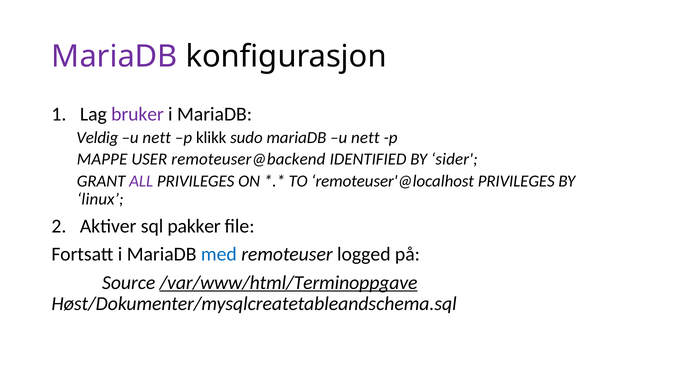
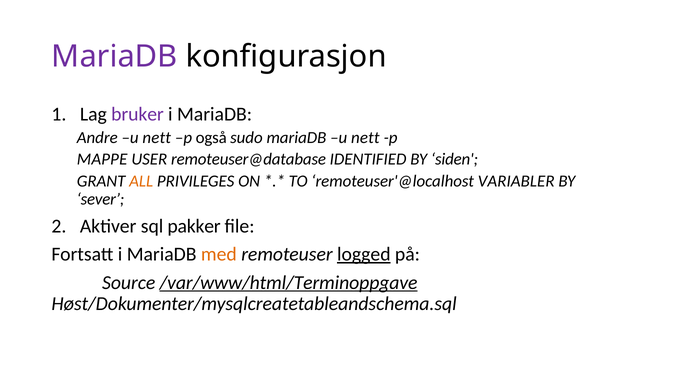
Veldig: Veldig -> Andre (97, 137)
klikk: klikk -> også (211, 137)
remoteuser@backend: remoteuser@backend -> remoteuser@database (249, 159)
sider: sider -> siden (455, 159)
ALL colour: purple -> orange (141, 181)
remoteuser'@localhost PRIVILEGES: PRIVILEGES -> VARIABLER (516, 181)
linux: linux -> sever (101, 199)
med colour: blue -> orange (219, 254)
logged underline: none -> present (364, 254)
